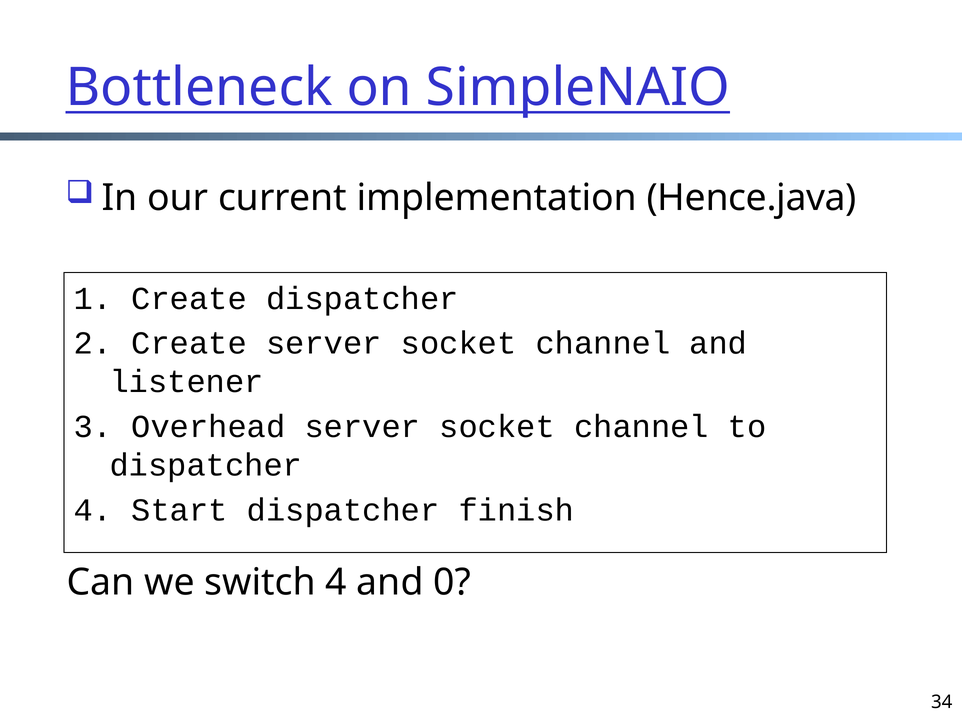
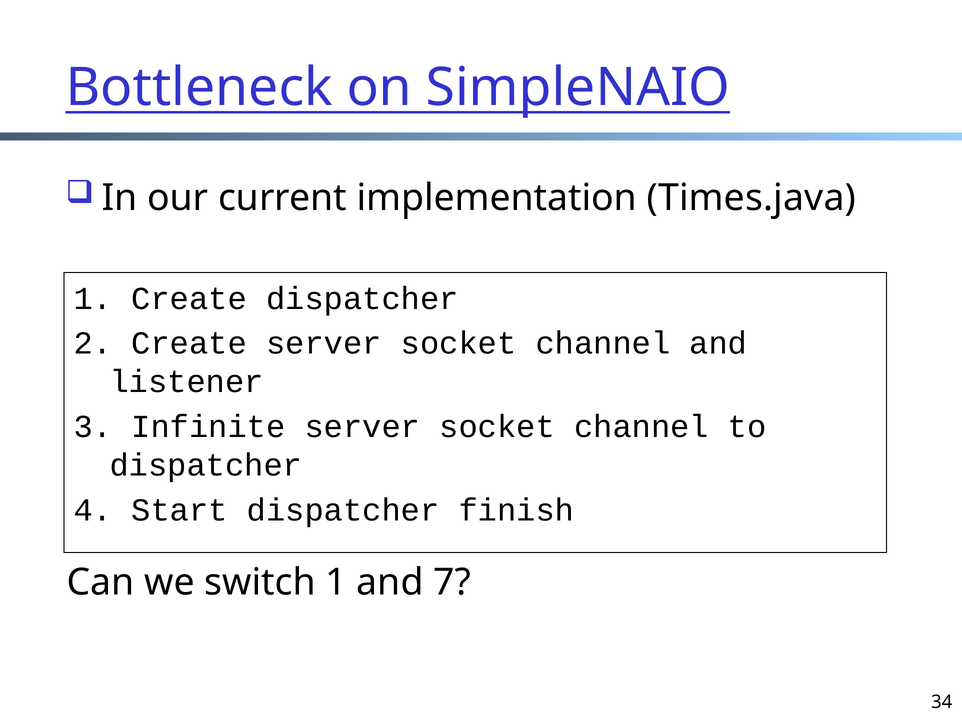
Hence.java: Hence.java -> Times.java (751, 198)
Overhead: Overhead -> Infinite (208, 427)
switch 4: 4 -> 1 (336, 583)
0: 0 -> 7 (452, 583)
